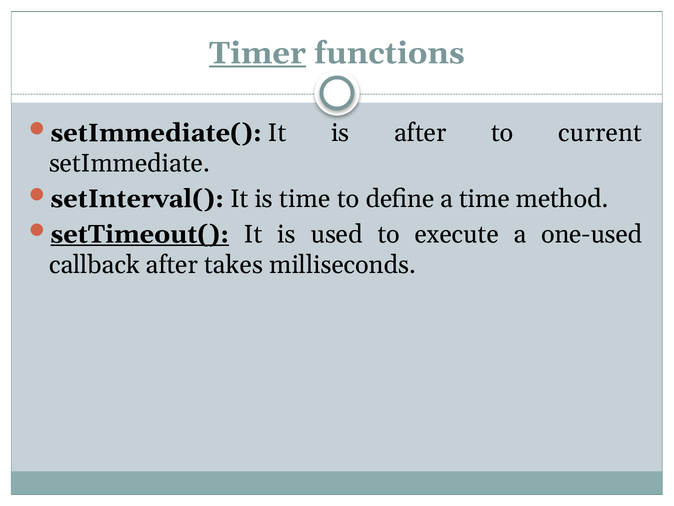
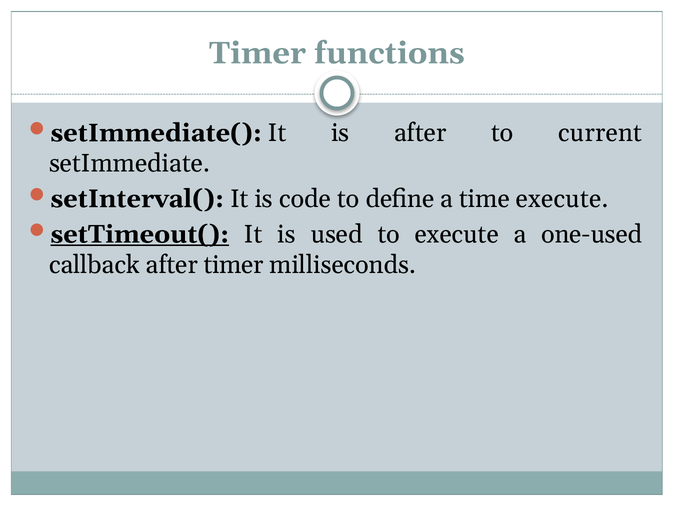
Timer underline: present -> none (257, 53)
is time: time -> code (305, 199)
time method: method -> execute (562, 199)
after takes: takes -> timer (234, 264)
